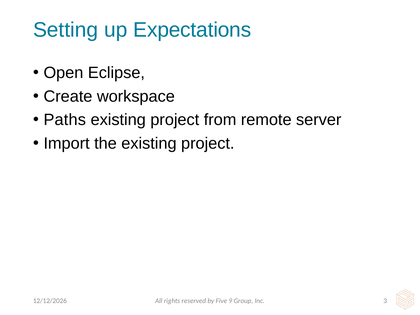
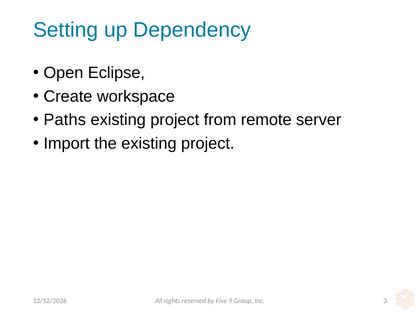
Expectations: Expectations -> Dependency (192, 30)
